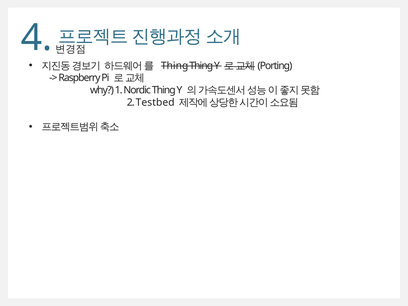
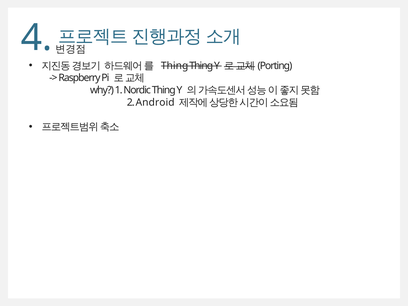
Testbed: Testbed -> Android (155, 102)
